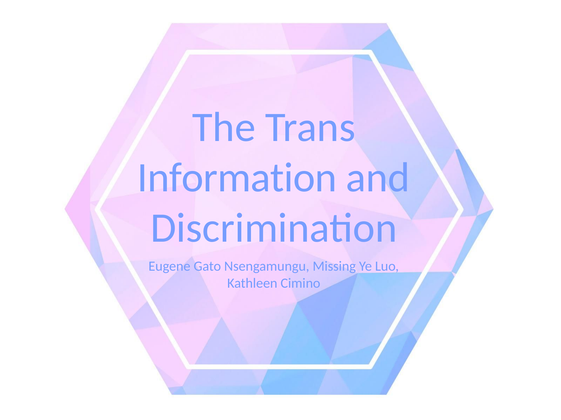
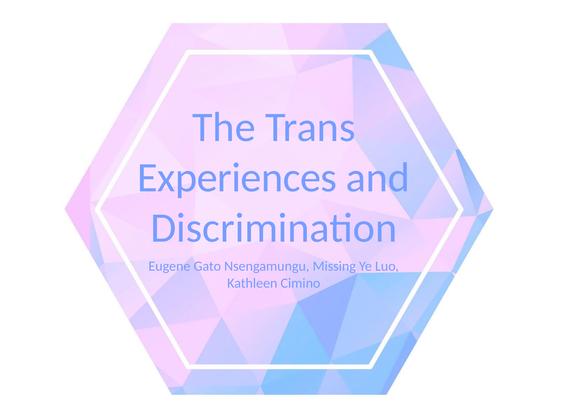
Information: Information -> Experiences (237, 178)
